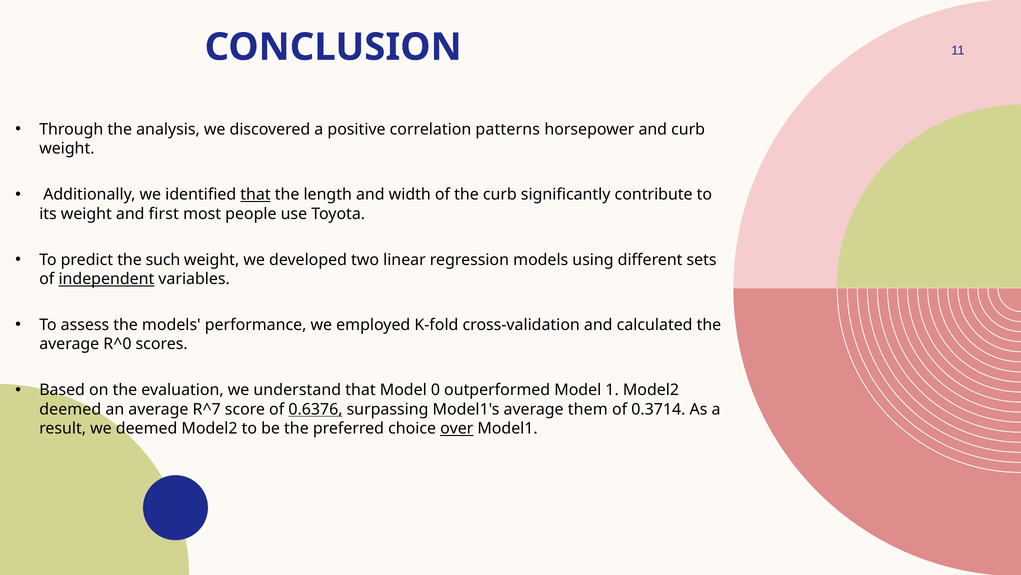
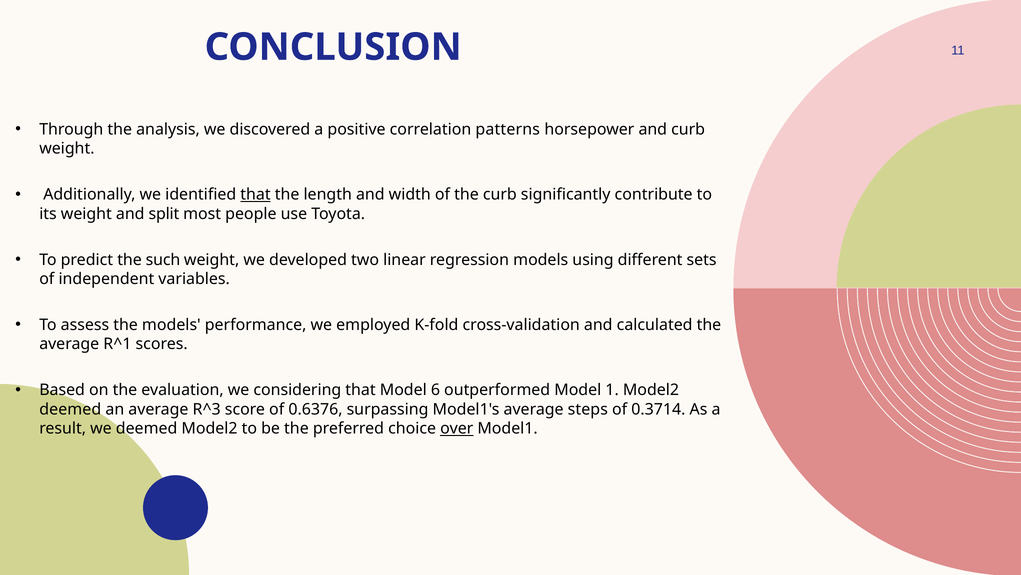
first: first -> split (164, 214)
independent underline: present -> none (106, 279)
R^0: R^0 -> R^1 (117, 344)
understand: understand -> considering (297, 390)
0: 0 -> 6 (435, 390)
R^7: R^7 -> R^3 (207, 409)
0.6376 underline: present -> none (316, 409)
them: them -> steps (588, 409)
